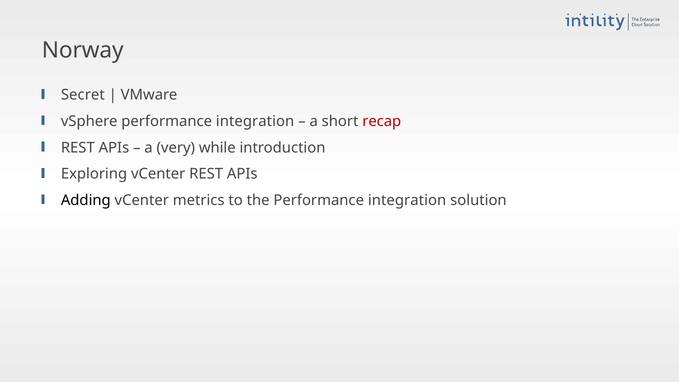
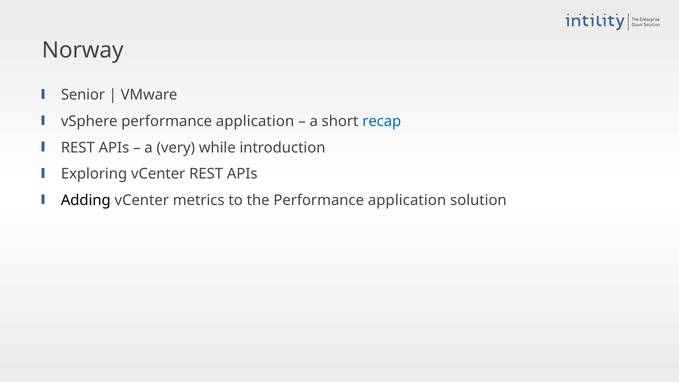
Secret: Secret -> Senior (83, 95)
vSphere performance integration: integration -> application (255, 121)
recap colour: red -> blue (382, 121)
the Performance integration: integration -> application (407, 200)
